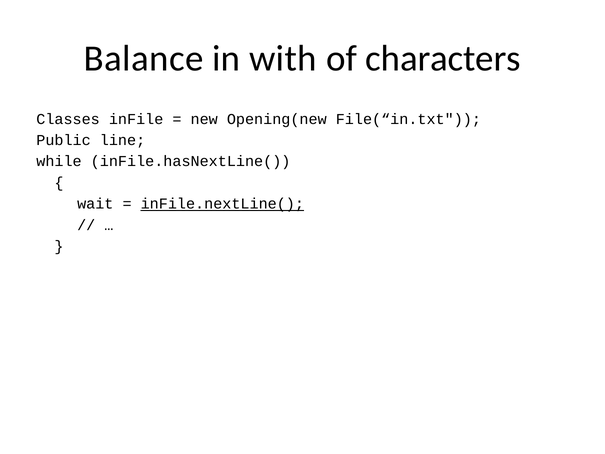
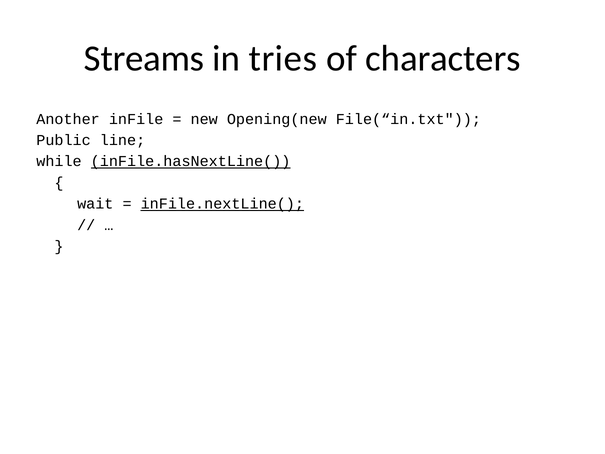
Balance: Balance -> Streams (144, 59)
with: with -> tries (283, 59)
Classes: Classes -> Another (68, 119)
inFile.hasNextLine( underline: none -> present (191, 161)
